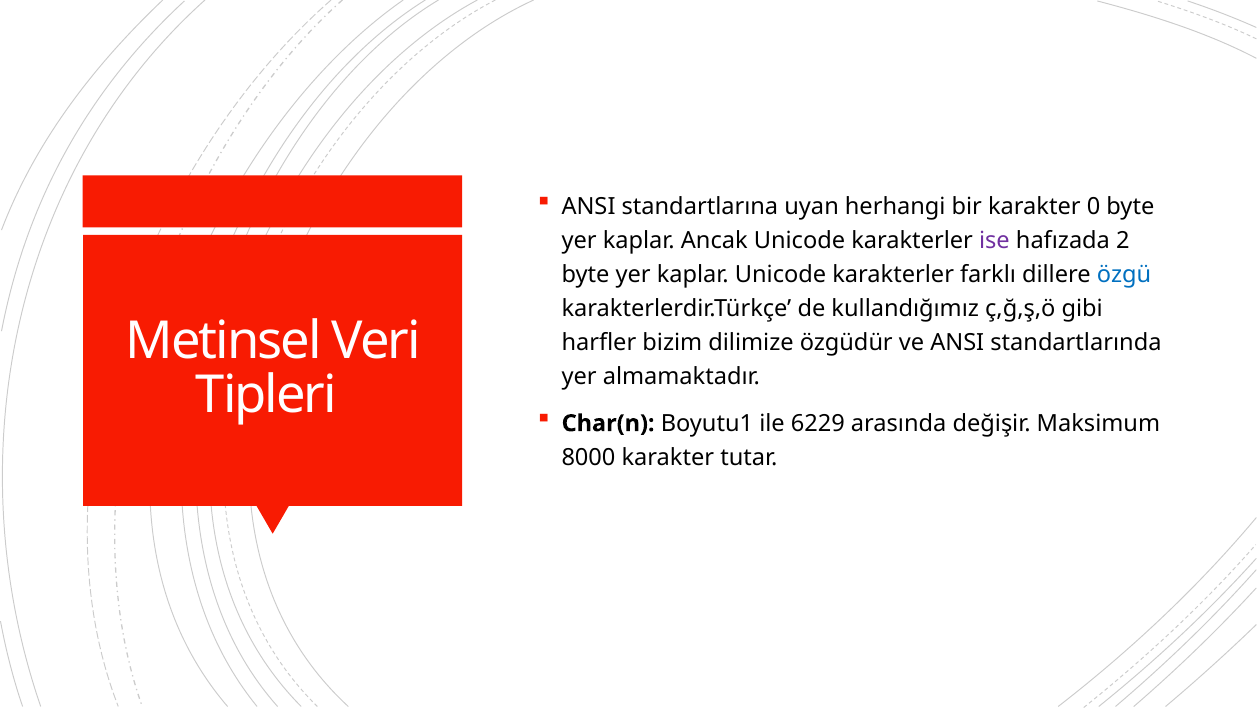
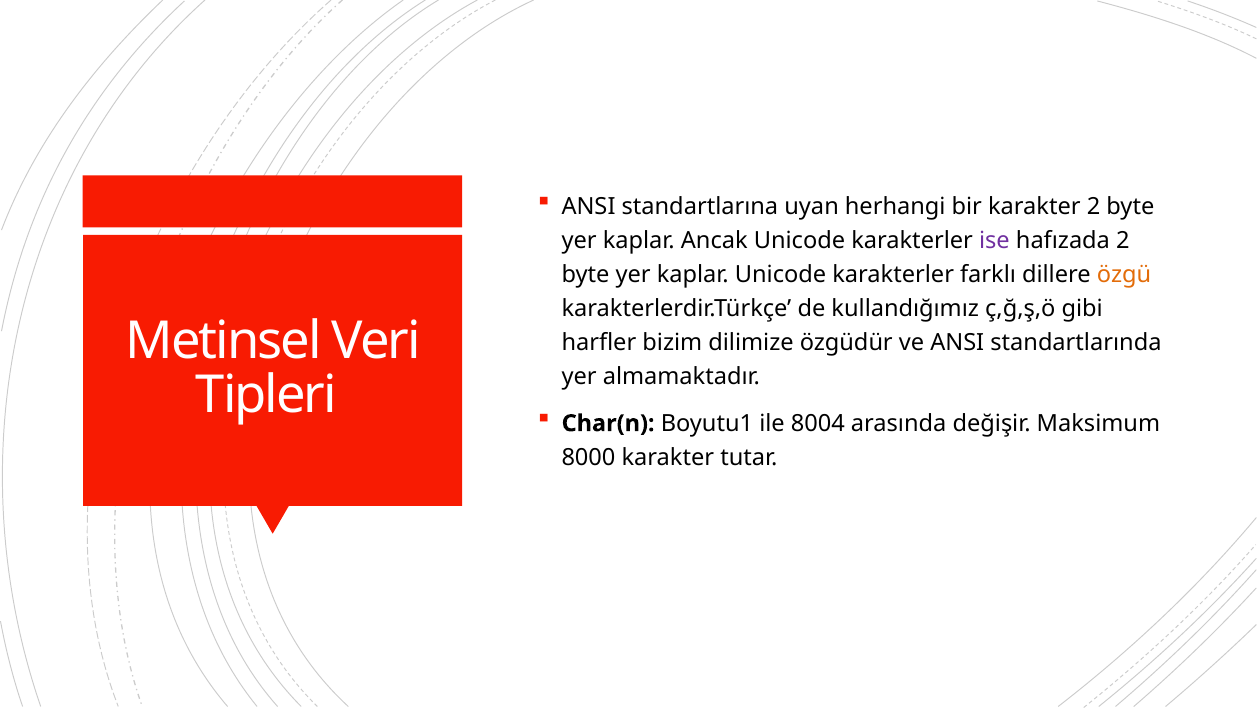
karakter 0: 0 -> 2 (1094, 207)
özgü colour: blue -> orange (1124, 274)
6229: 6229 -> 8004 (818, 424)
